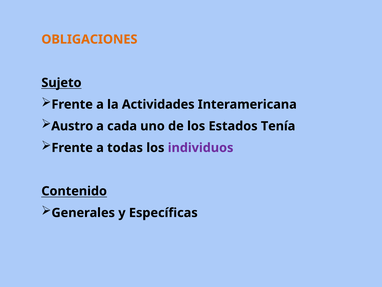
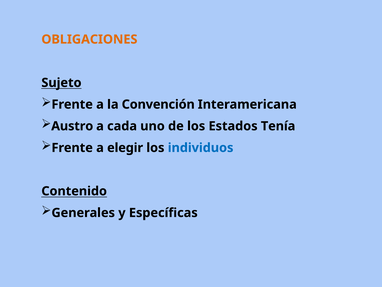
Actividades: Actividades -> Convención (158, 104)
todas: todas -> elegir (125, 148)
individuos colour: purple -> blue (201, 148)
